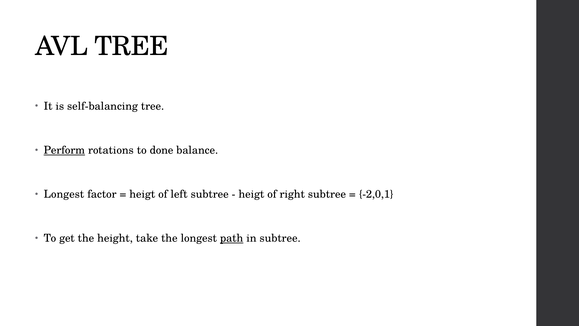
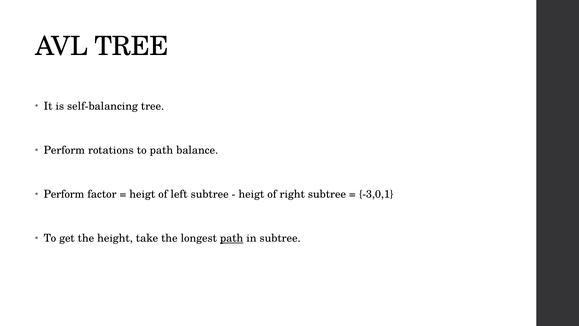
Perform underline: present -> none (64, 150)
to done: done -> path (161, 150)
Longest: Longest -> Perform (64, 194)
-2,0,1: -2,0,1 -> -3,0,1 (376, 194)
